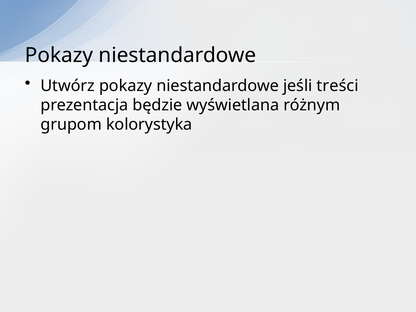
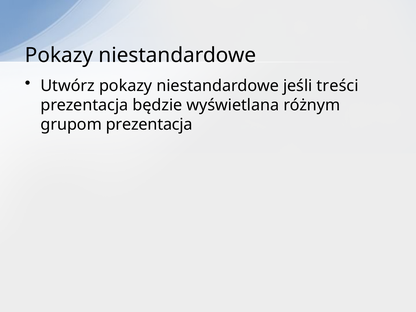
grupom kolorystyka: kolorystyka -> prezentacja (149, 125)
